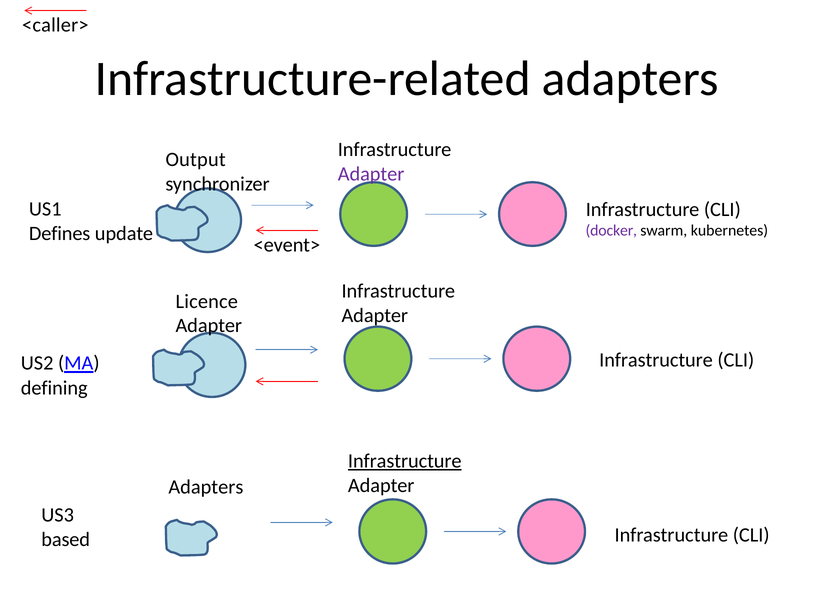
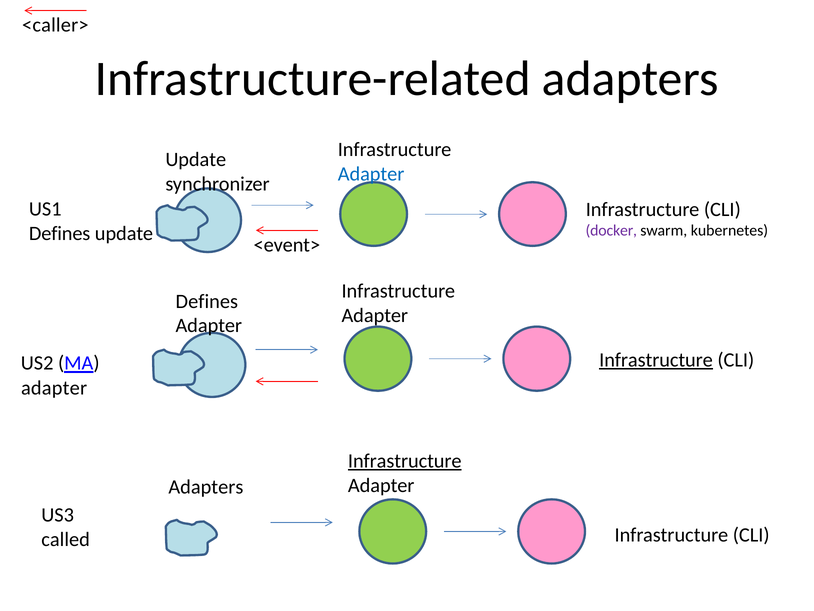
Output: Output -> Update (196, 159)
Adapter colour: purple -> blue (371, 174)
Licence: Licence -> Defines (207, 301)
Infrastructure underline: none -> present (656, 360)
defining: defining -> adapter (54, 388)
based: based -> called (66, 539)
